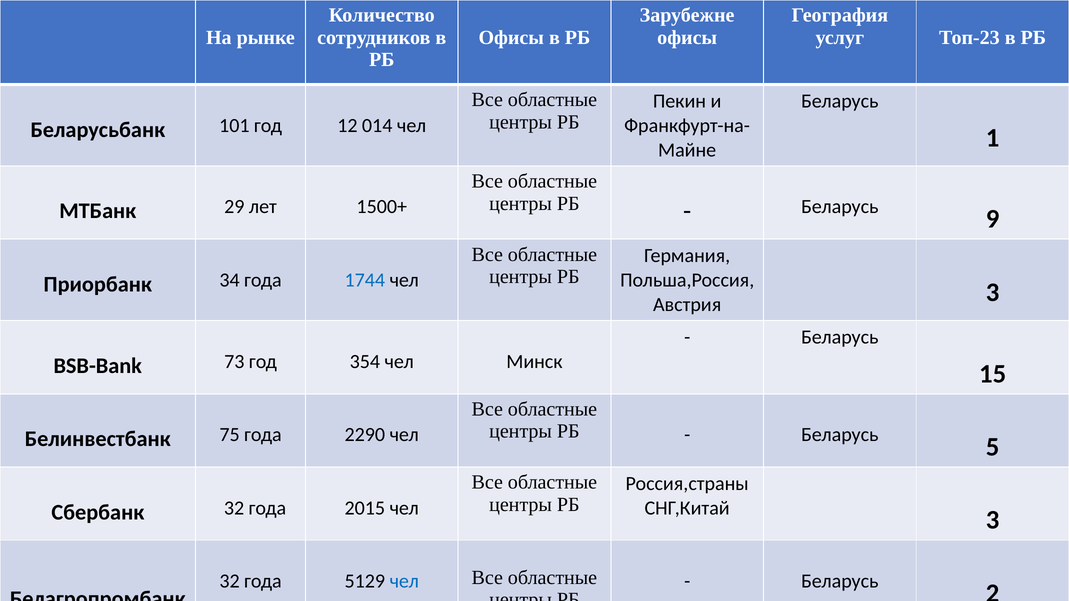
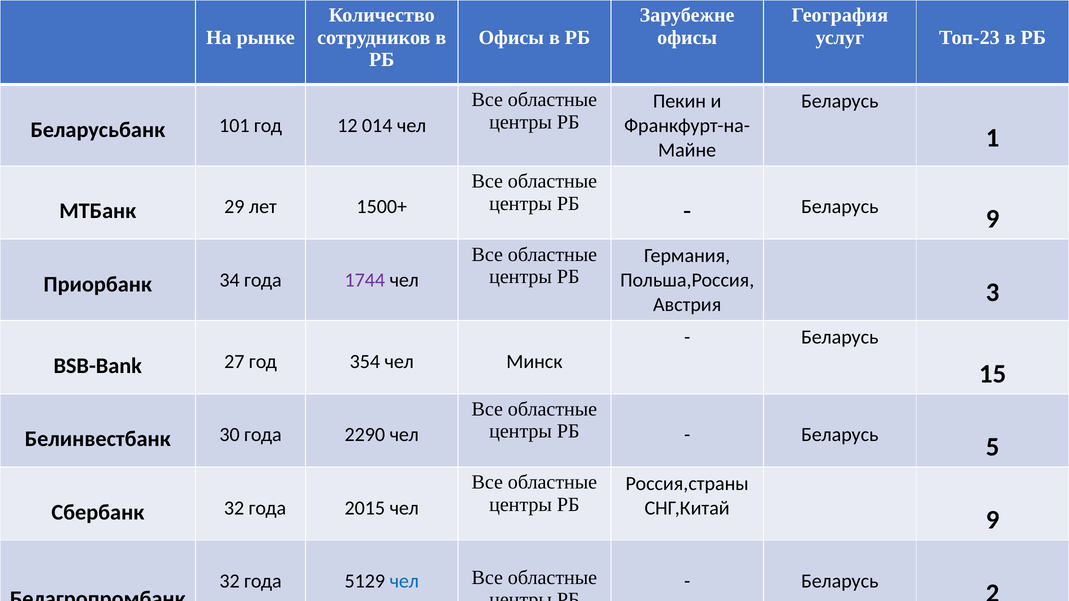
1744 colour: blue -> purple (365, 280)
73: 73 -> 27 (234, 362)
75: 75 -> 30 (230, 435)
СНГ,Китай 3: 3 -> 9 (993, 520)
